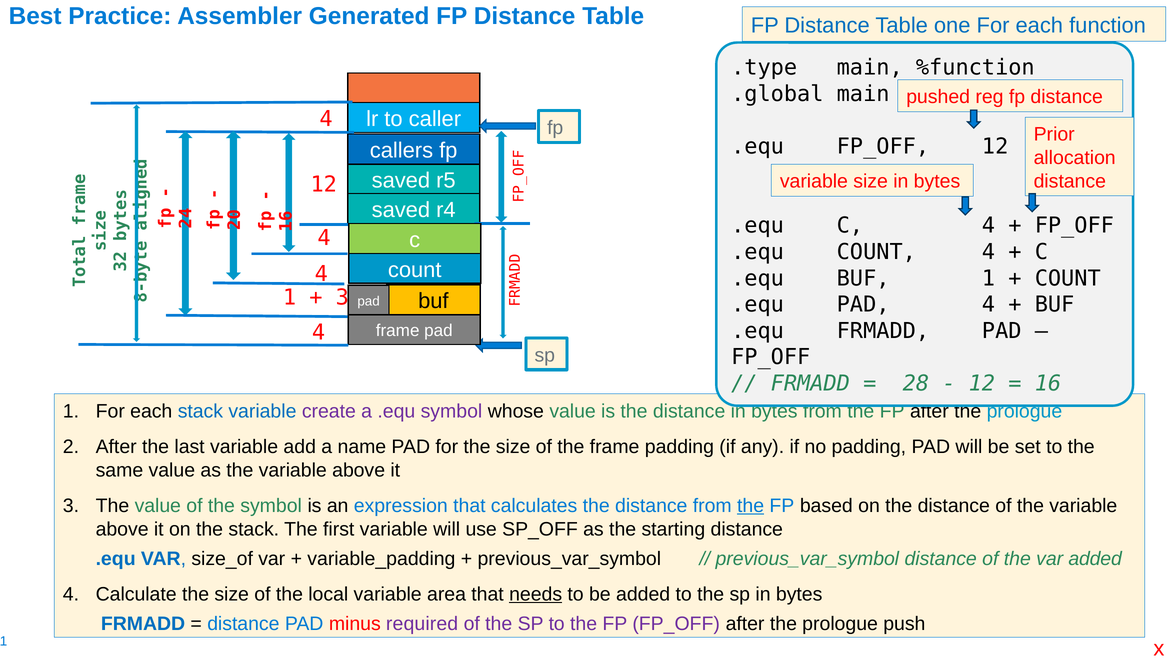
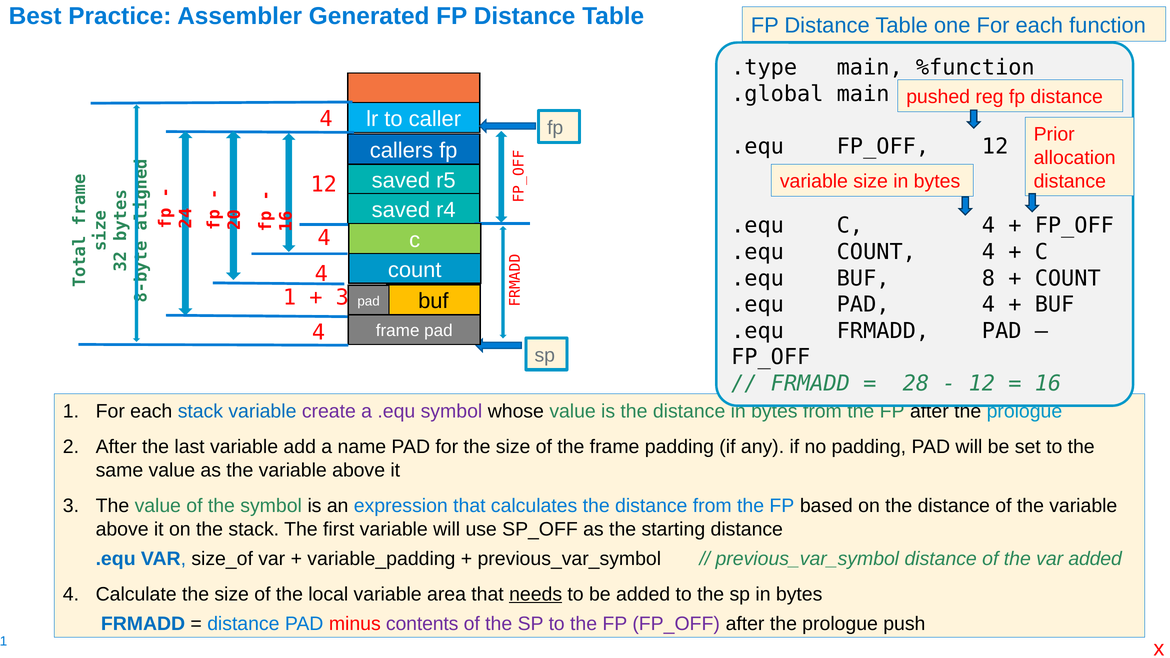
BUF 1: 1 -> 8 (988, 278)
the underline: present -> none (751, 506)
required: required -> contents (422, 624)
